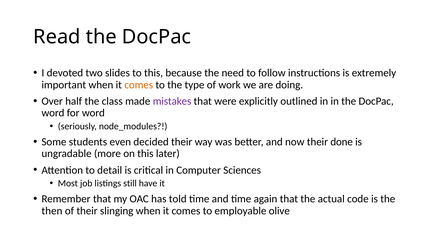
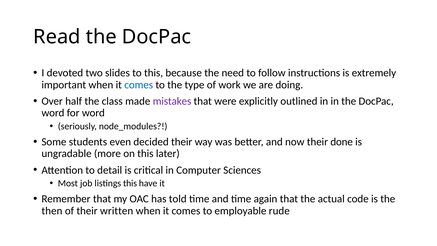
comes colour: orange -> blue (139, 85)
listings still: still -> this (130, 183)
slinging: slinging -> written (117, 211)
olive: olive -> rude (279, 211)
